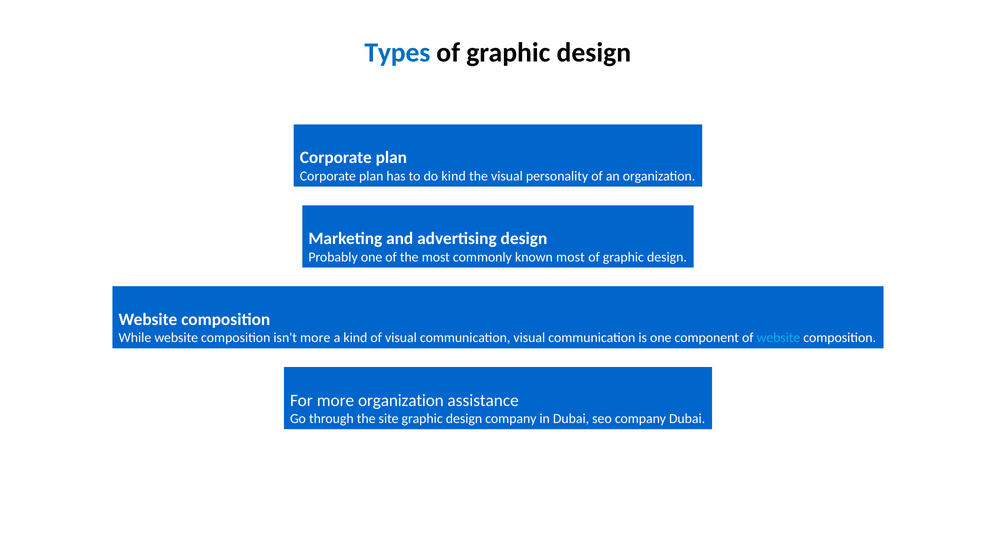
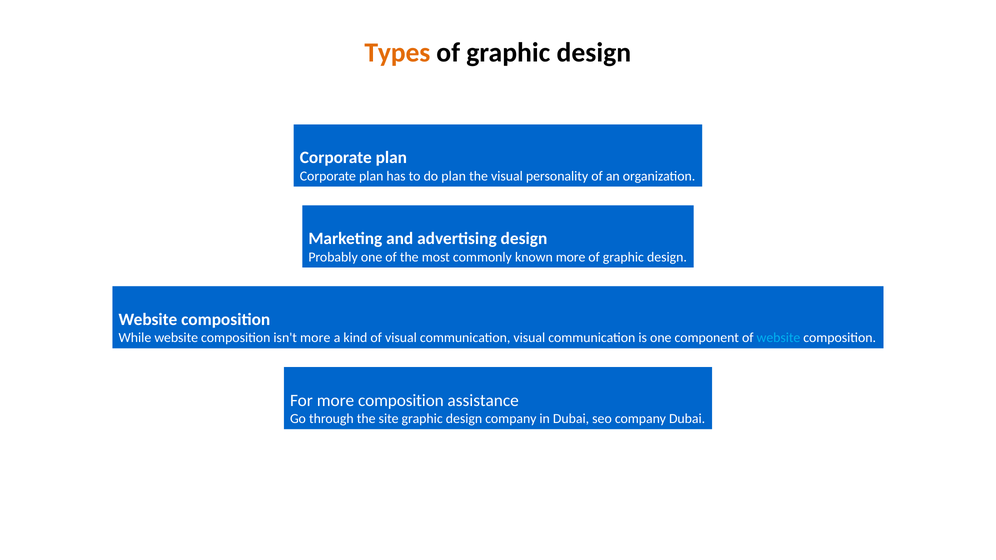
Types colour: blue -> orange (397, 53)
do kind: kind -> plan (454, 176)
known most: most -> more (571, 257)
more organization: organization -> composition (401, 401)
